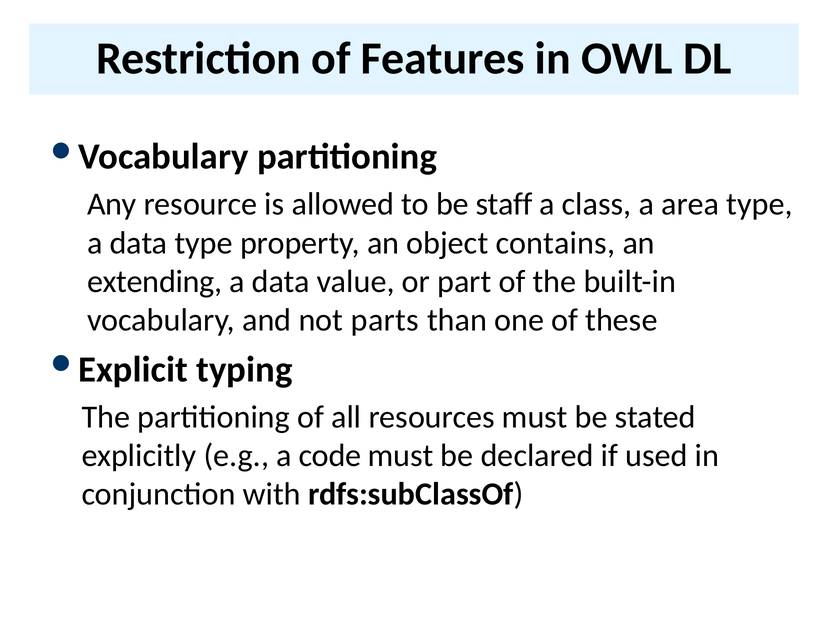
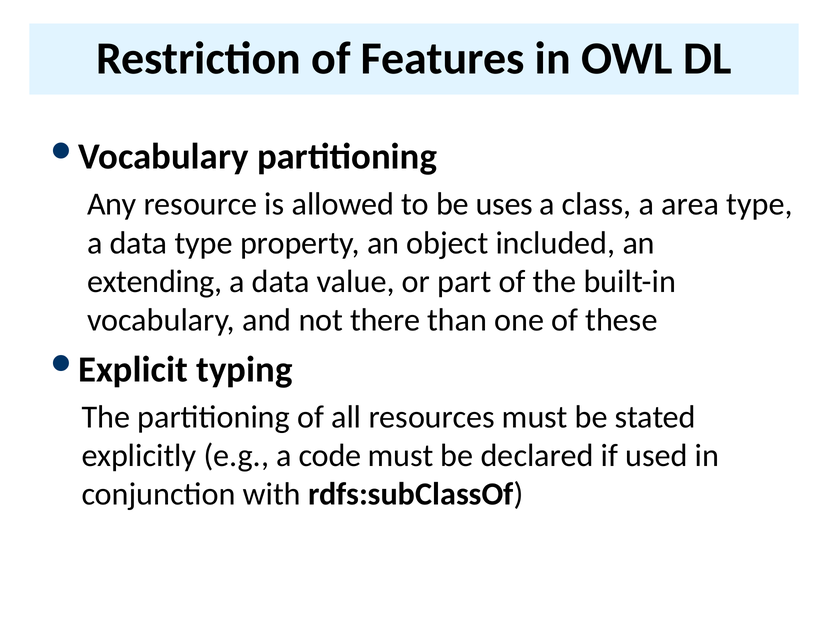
staff: staff -> uses (504, 204)
contains: contains -> included (555, 243)
parts: parts -> there (385, 320)
